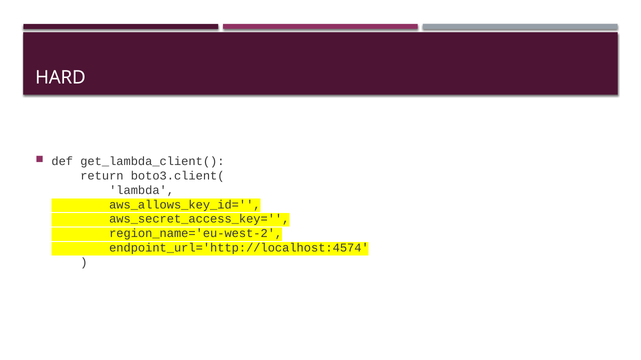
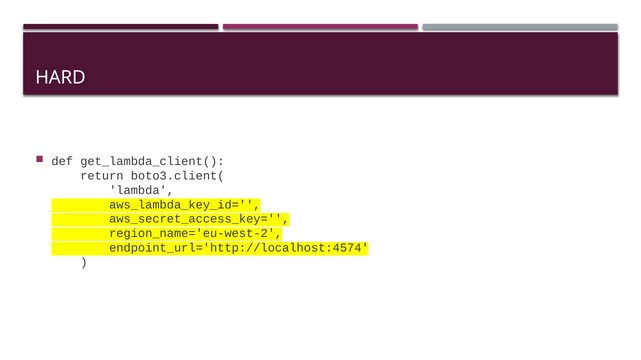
aws_allows_key_id=: aws_allows_key_id= -> aws_lambda_key_id= (185, 205)
